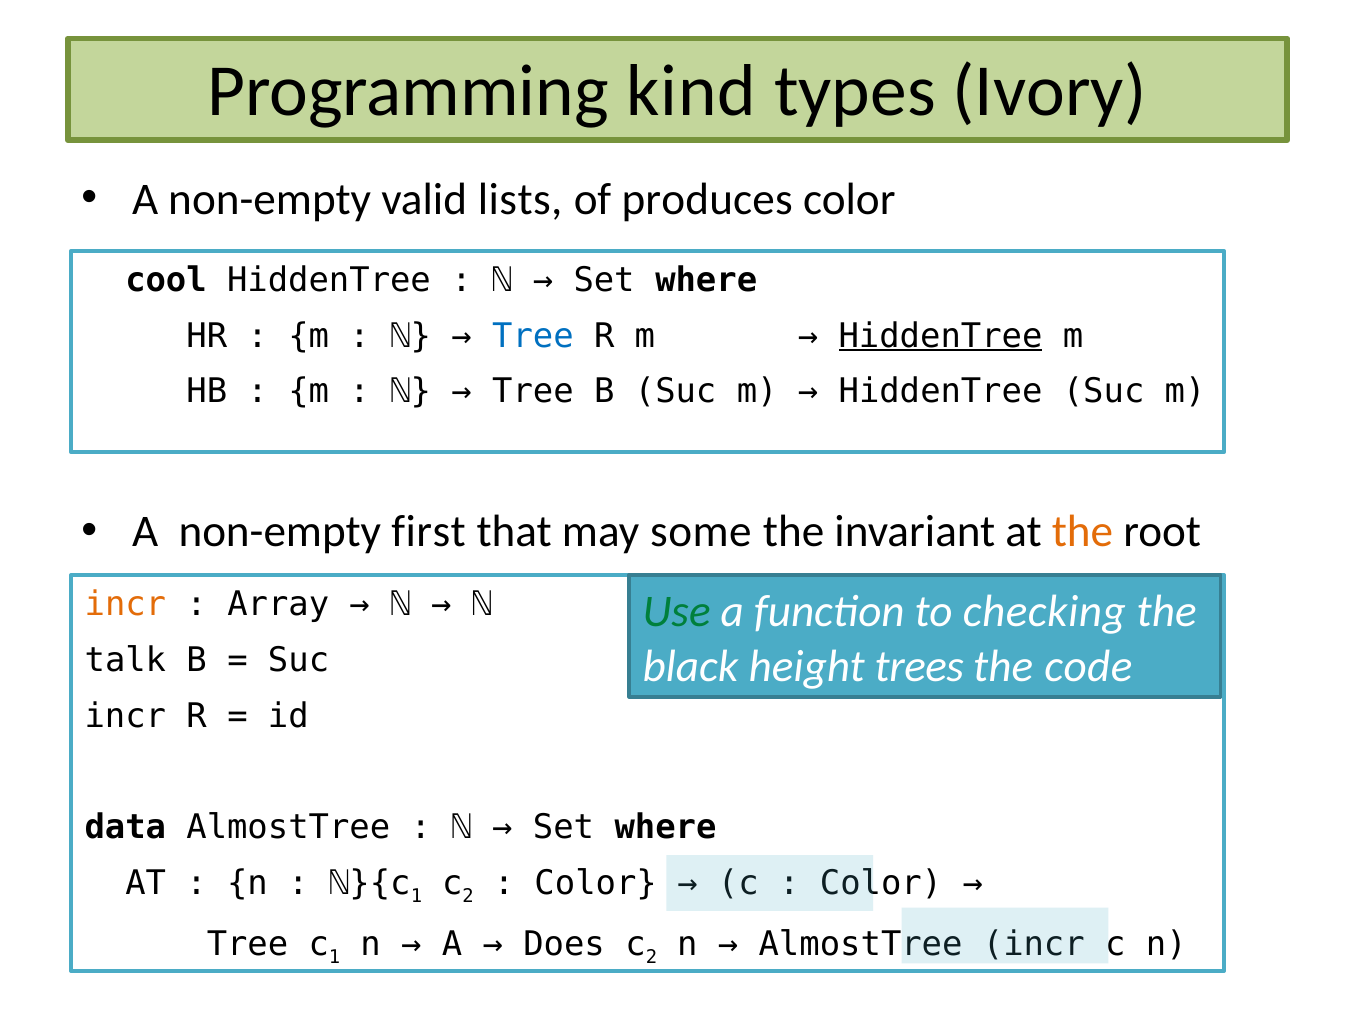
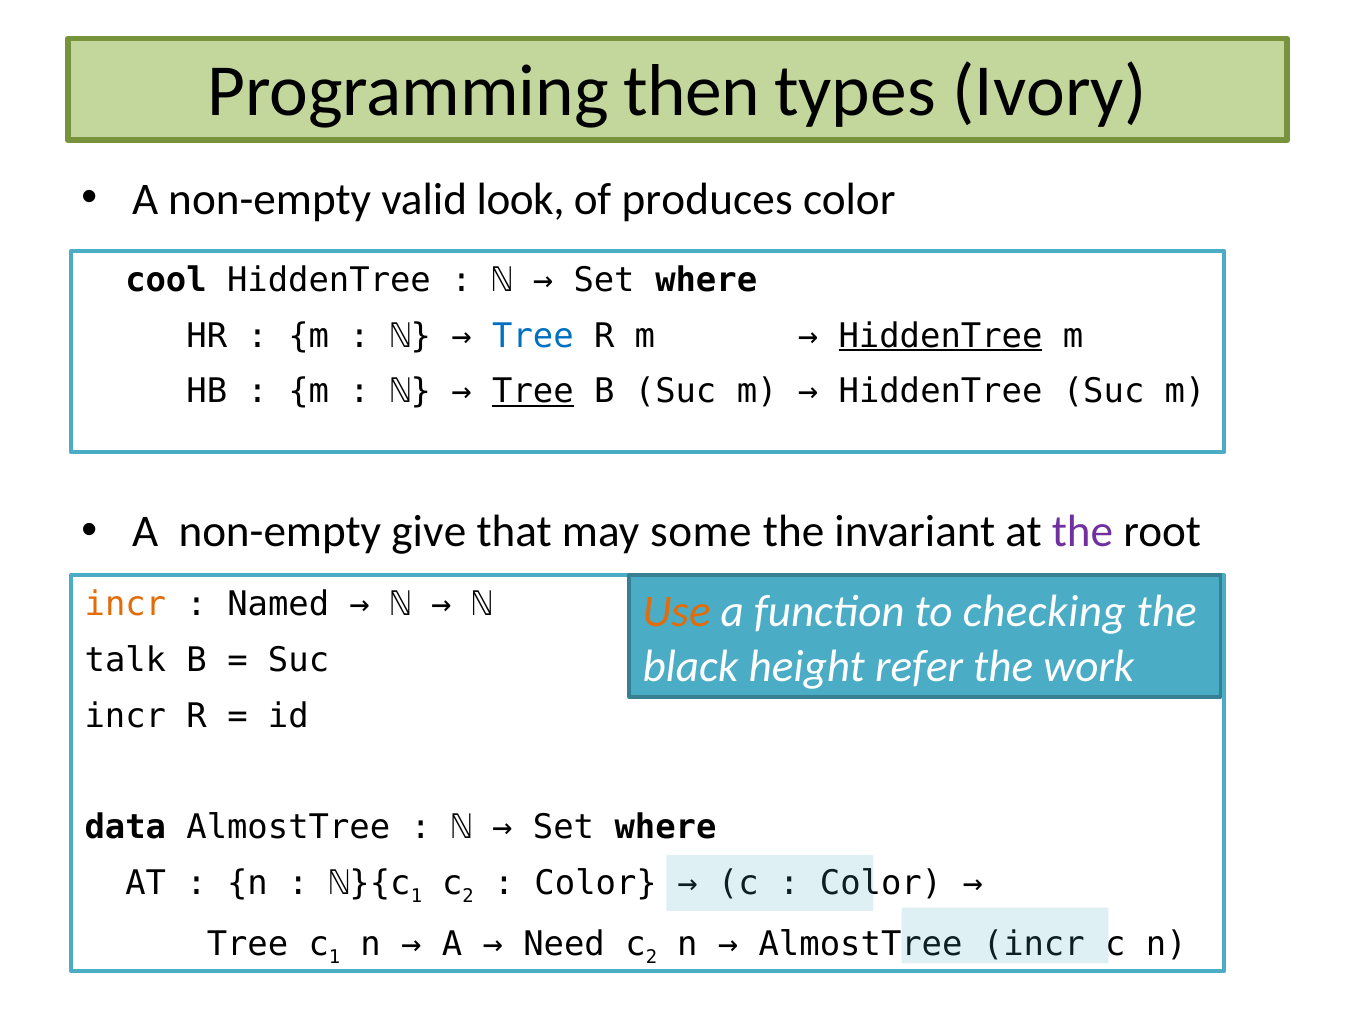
kind: kind -> then (692, 91)
lists: lists -> look (521, 199)
Tree underline: none -> present (533, 391)
first: first -> give (429, 532)
the colour: orange -> purple (1082, 532)
Array: Array -> Named (278, 604)
Use colour: green -> orange (677, 611)
trees: trees -> refer (919, 666)
code: code -> work (1089, 666)
Does: Does -> Need (564, 943)
